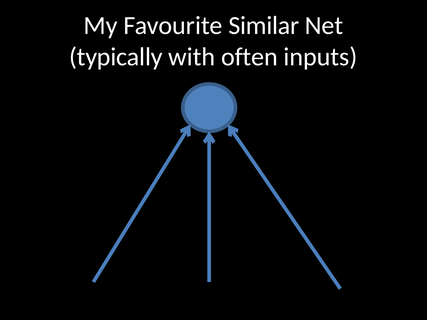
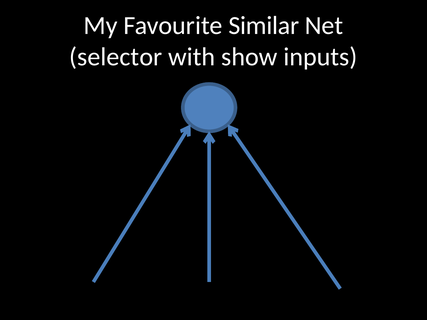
typically: typically -> selector (116, 57)
often: often -> show (249, 57)
